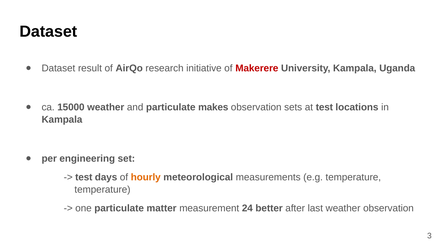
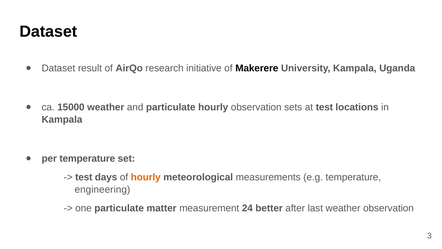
Makerere colour: red -> black (257, 68)
particulate makes: makes -> hourly (213, 107)
per engineering: engineering -> temperature (87, 158)
temperature: temperature -> engineering (102, 189)
